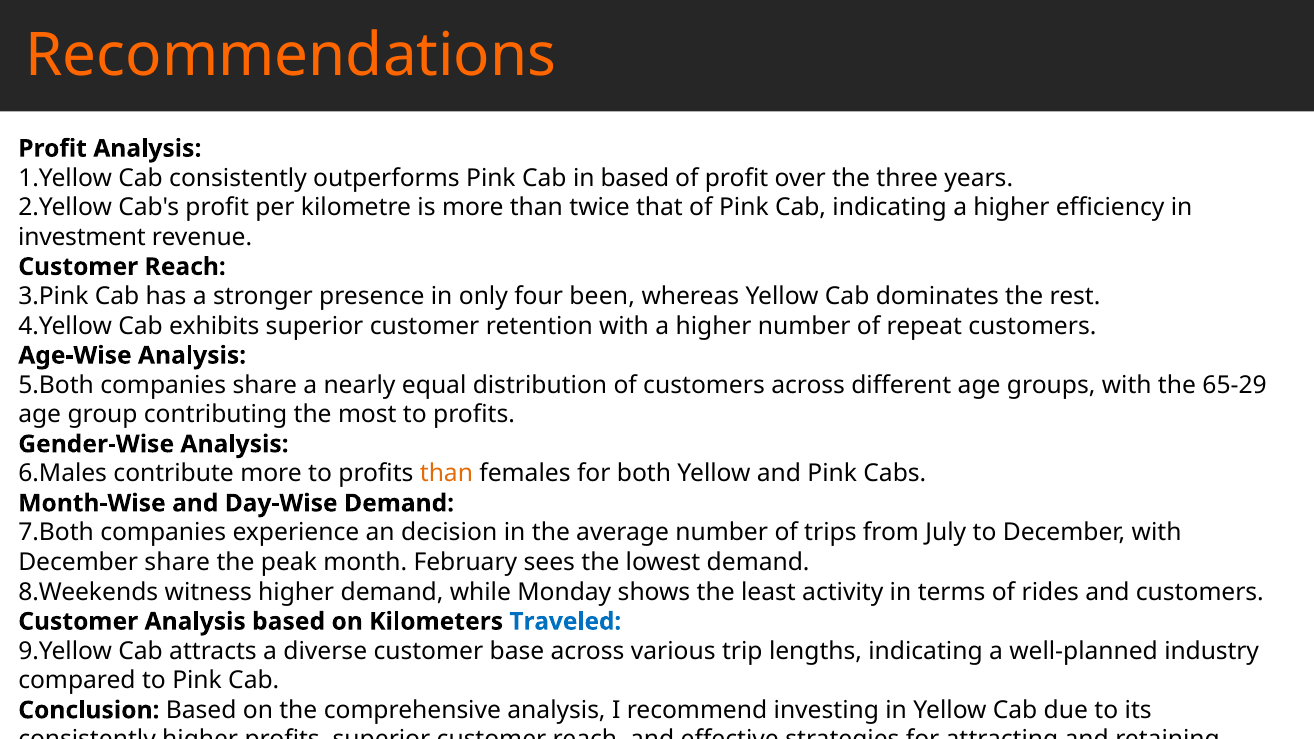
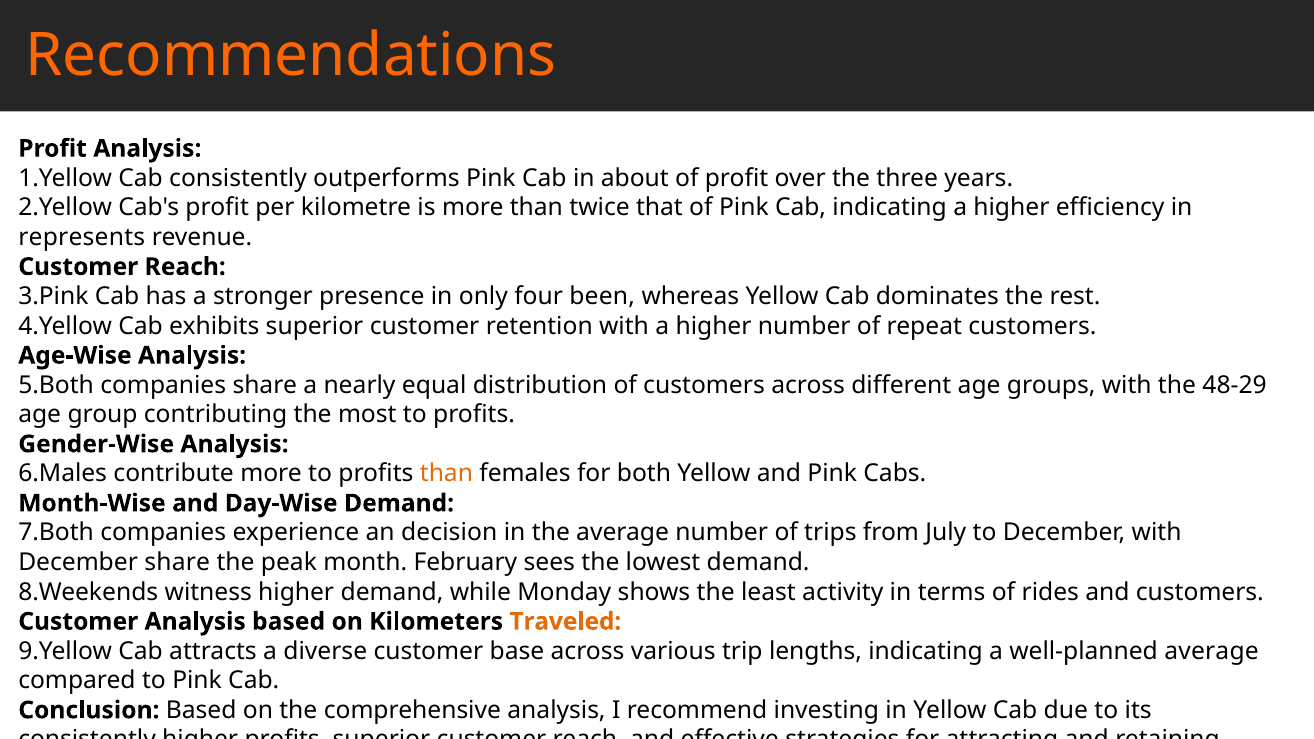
in based: based -> about (635, 178)
investment: investment -> represents (82, 237)
65-29: 65-29 -> 48-29 (1235, 385)
Traveled colour: blue -> orange (565, 622)
well-planned industry: industry -> average (1212, 651)
